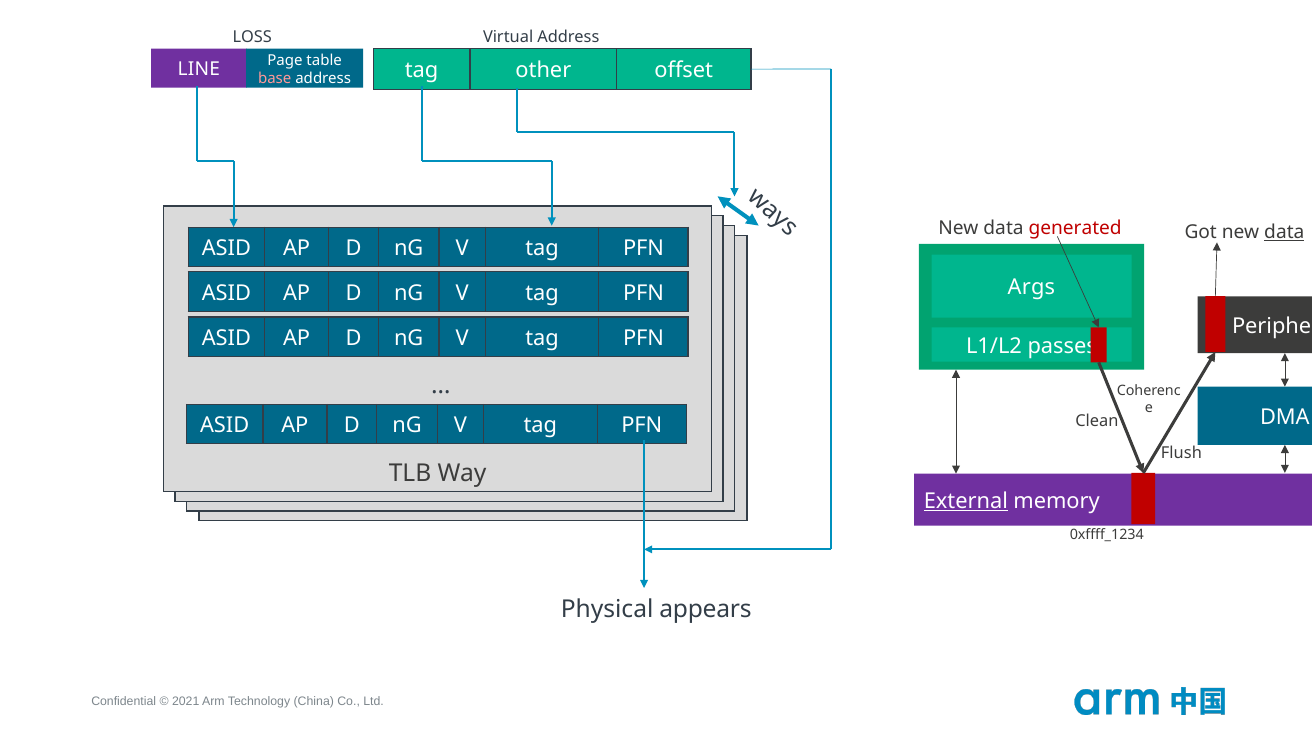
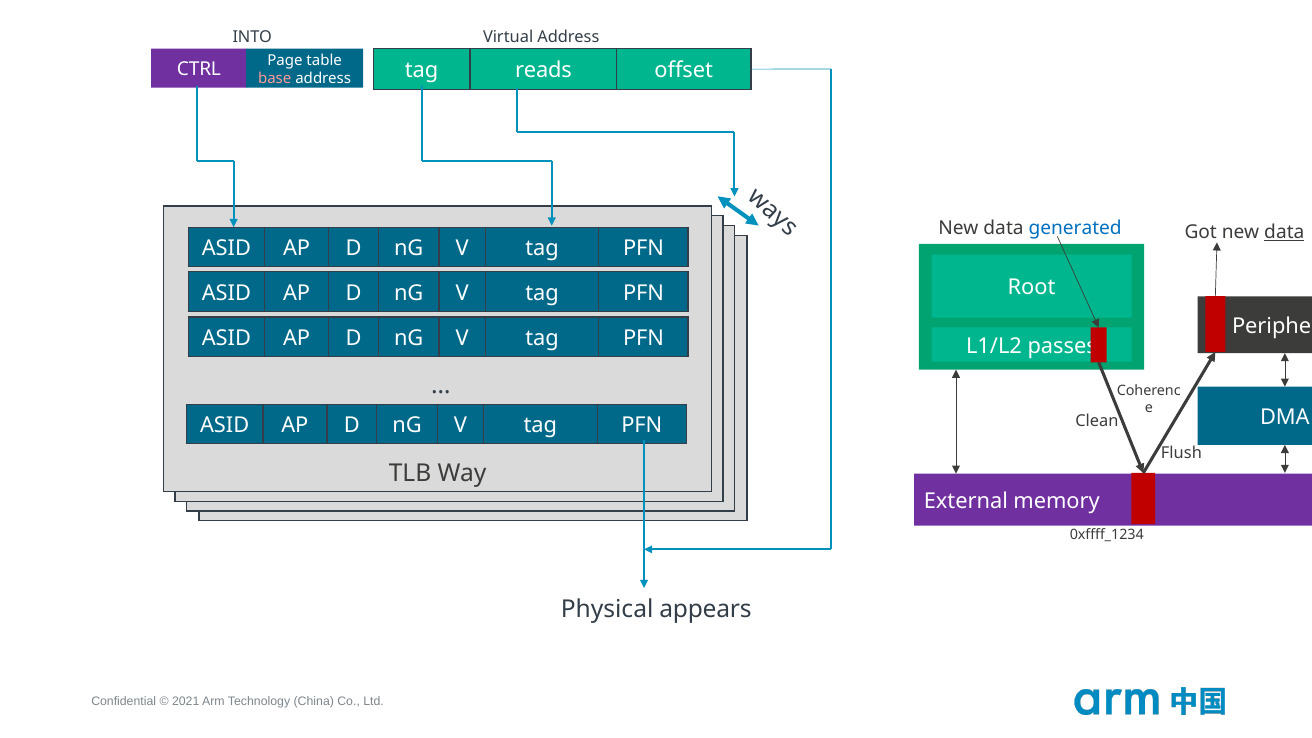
LOSS: LOSS -> INTO (252, 37)
LINE: LINE -> CTRL (199, 69)
other: other -> reads (543, 71)
generated colour: red -> blue (1075, 228)
Args: Args -> Root (1032, 288)
External underline: present -> none (966, 501)
